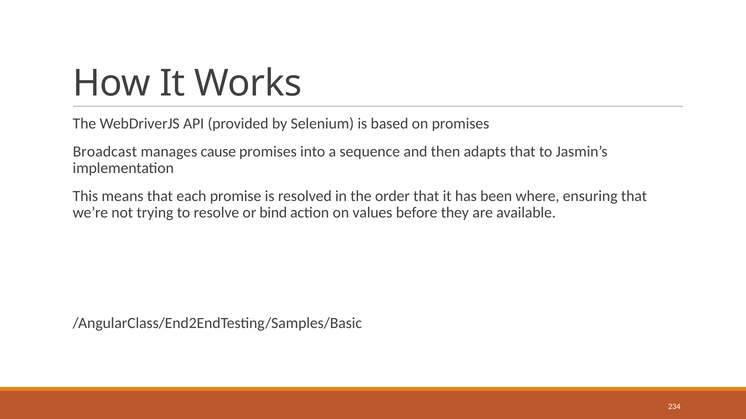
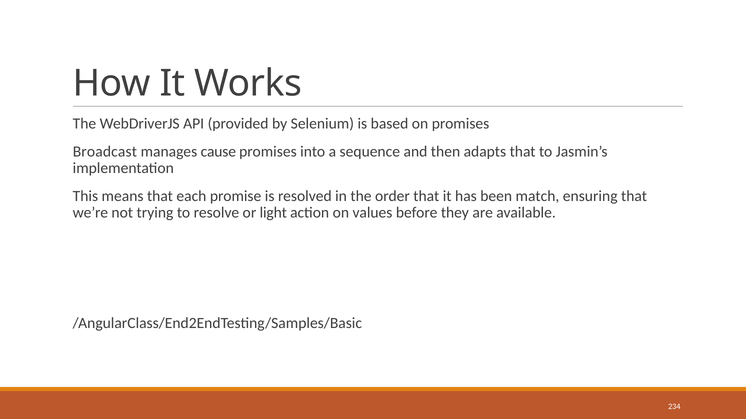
where: where -> match (537, 196)
bind: bind -> light (273, 213)
